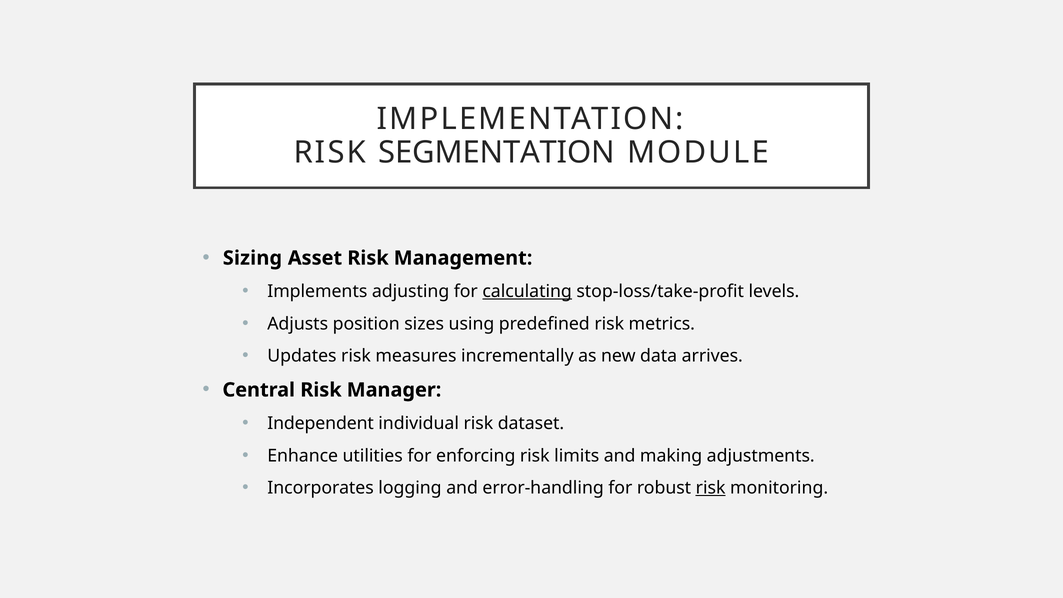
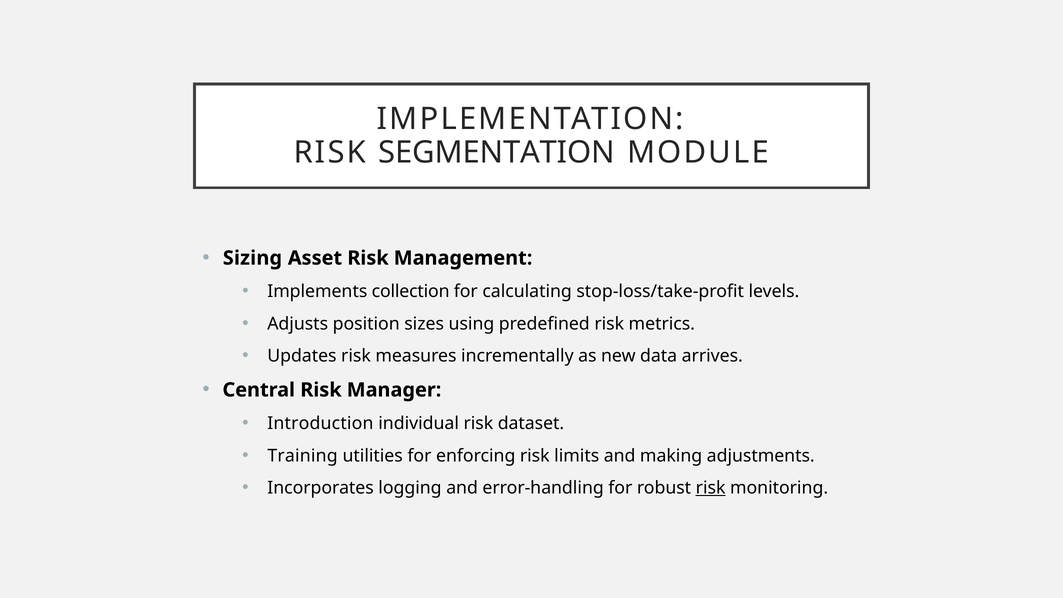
adjusting: adjusting -> collection (411, 291)
calculating underline: present -> none (527, 291)
Independent: Independent -> Introduction (320, 423)
Enhance: Enhance -> Training (303, 456)
